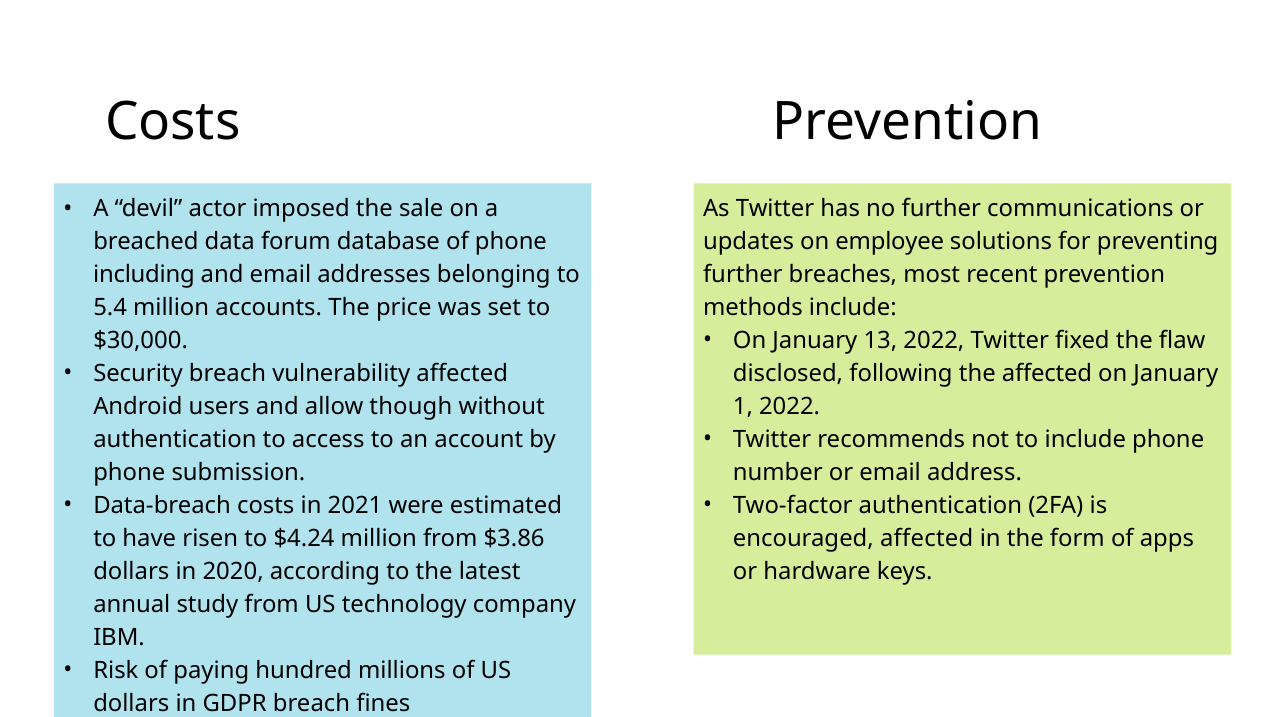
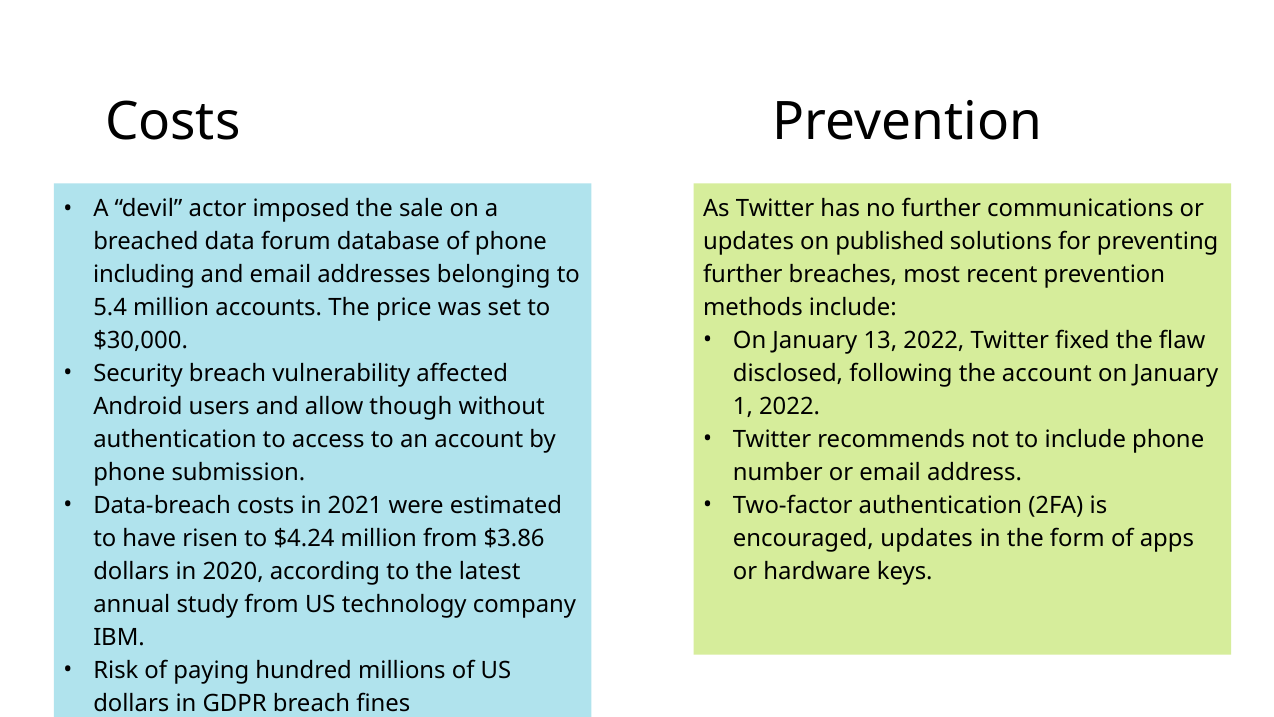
employee: employee -> published (890, 241)
the affected: affected -> account (1047, 373)
encouraged affected: affected -> updates (927, 538)
